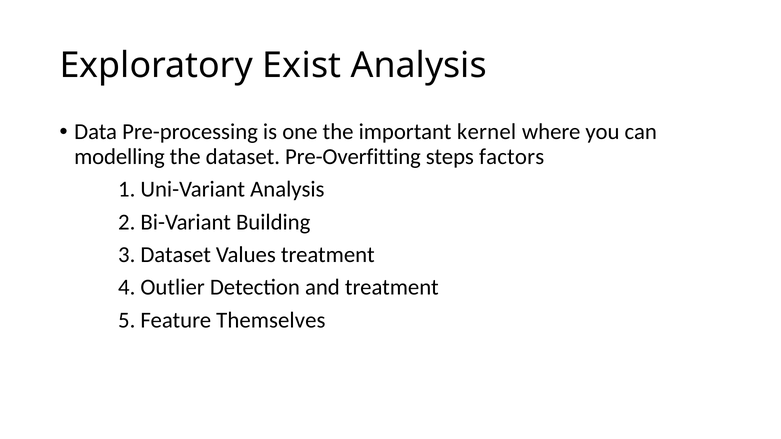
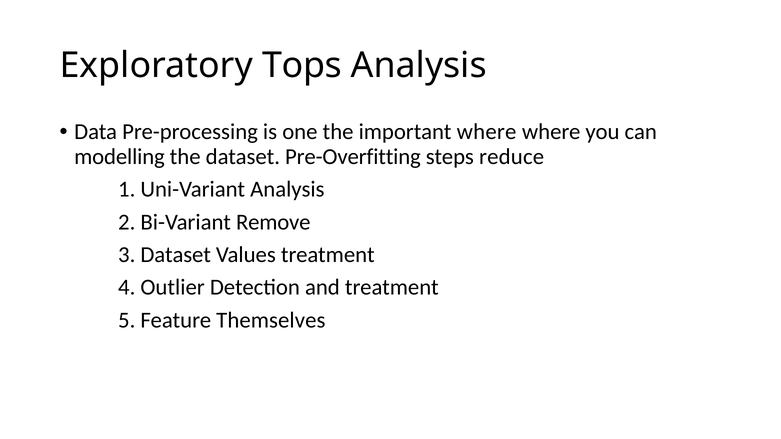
Exist: Exist -> Tops (302, 66)
important kernel: kernel -> where (487, 132)
factors: factors -> reduce (512, 157)
Building: Building -> Remove (273, 222)
